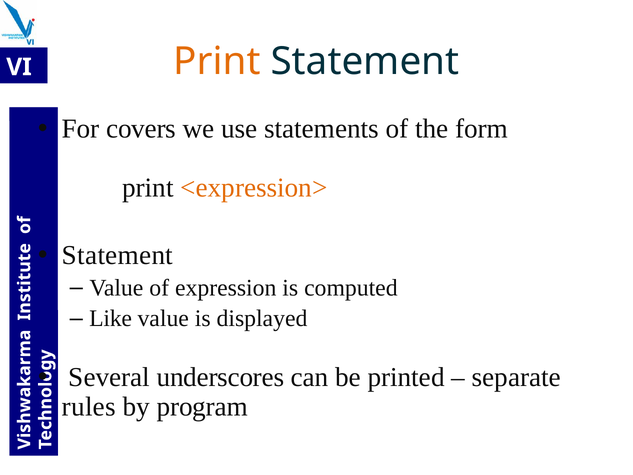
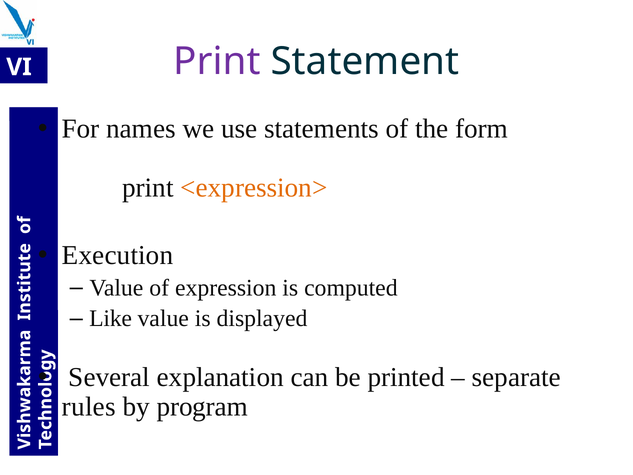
Print colour: orange -> purple (217, 61)
covers: covers -> names (141, 128)
Statement: Statement -> Execution (118, 255)
underscores: underscores -> explanation (220, 377)
